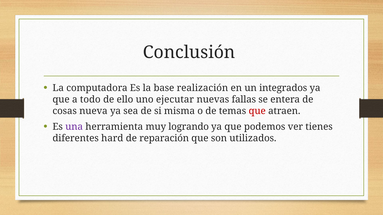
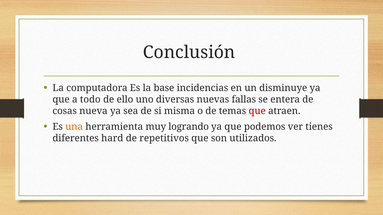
realización: realización -> incidencias (202, 88)
integrados: integrados -> disminuye (283, 88)
ejecutar: ejecutar -> diversas (175, 100)
una colour: purple -> orange (74, 127)
reparación: reparación -> repetitivos (164, 138)
